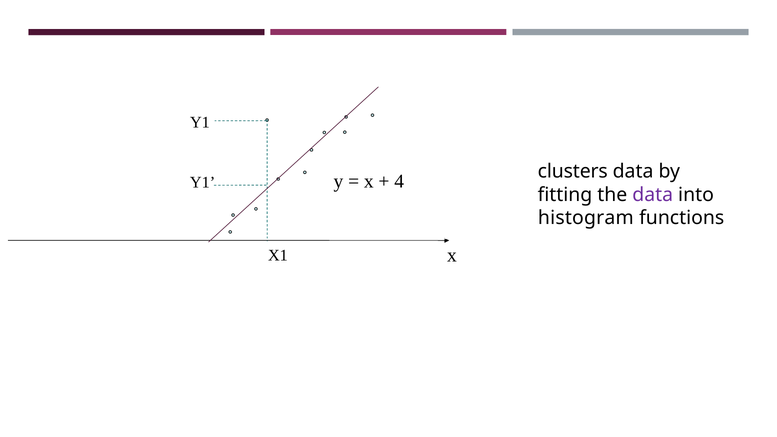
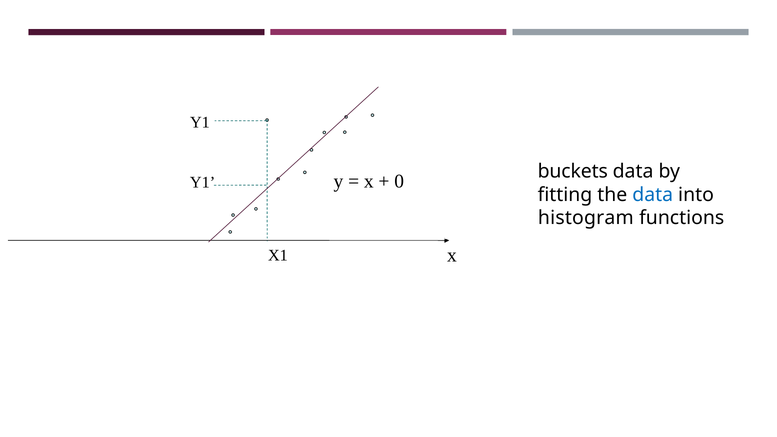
4: 4 -> 0 (399, 182)
clusters: clusters -> buckets (573, 171)
data colour: purple -> blue (653, 195)
